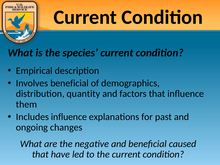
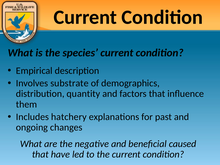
Involves beneficial: beneficial -> substrate (69, 83)
Includes influence: influence -> hatchery (69, 117)
